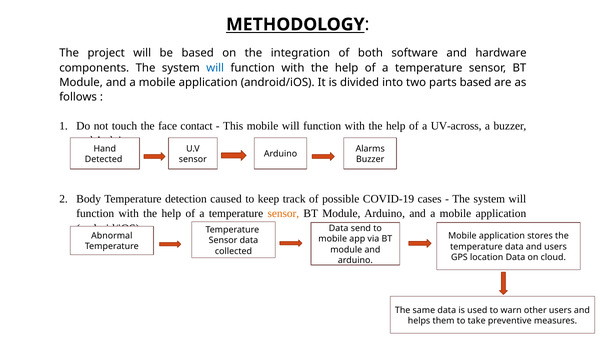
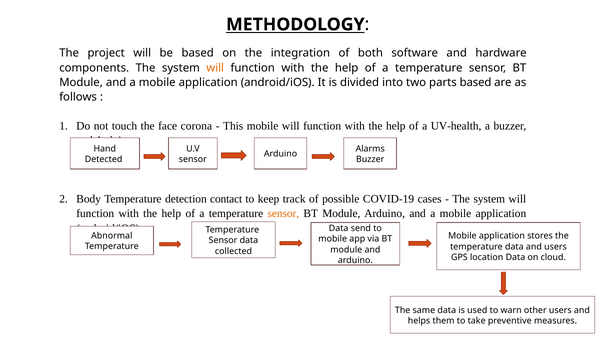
will colour: blue -> orange (215, 68)
contact: contact -> corona (196, 126)
UV-across: UV-across -> UV-health (456, 126)
caused: caused -> contact (226, 199)
